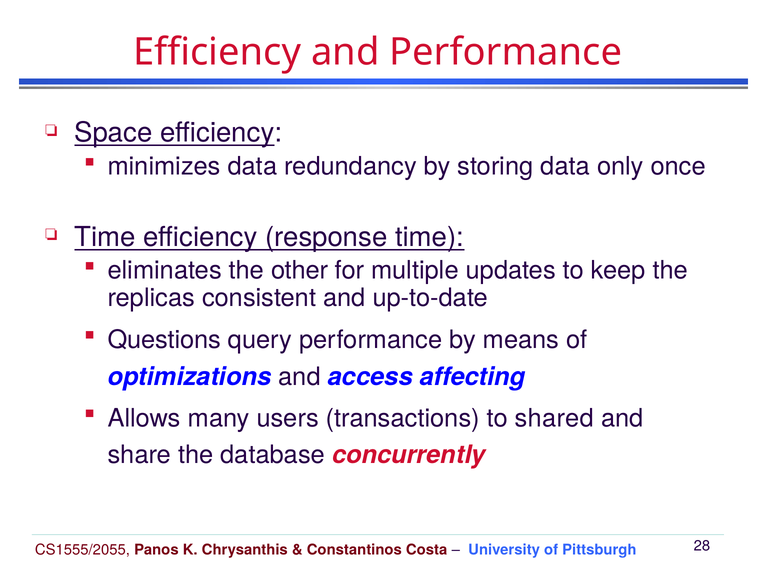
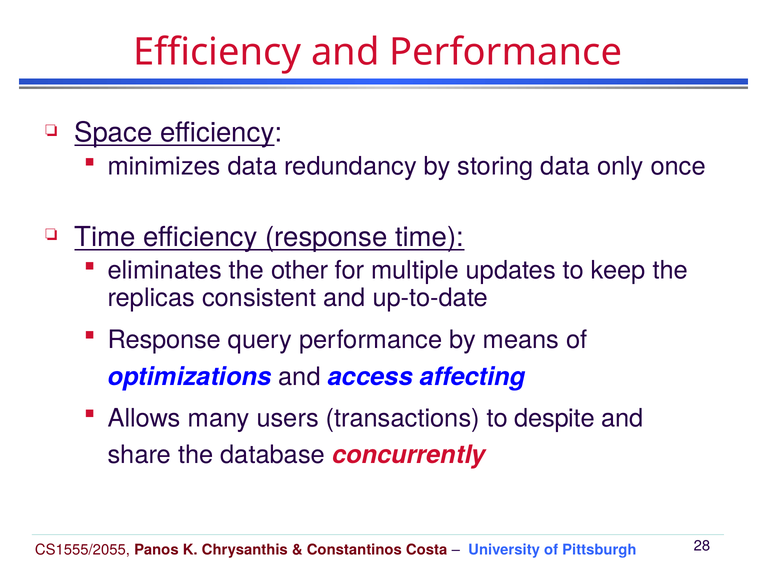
Questions: Questions -> Response (164, 340)
shared: shared -> despite (555, 419)
